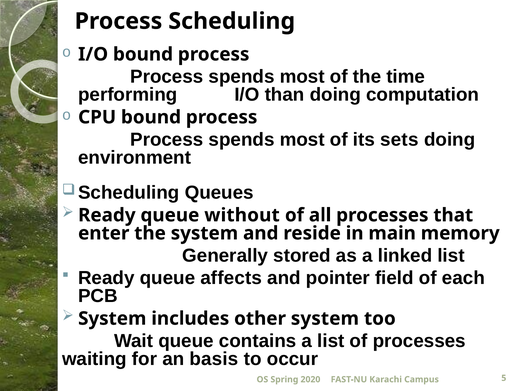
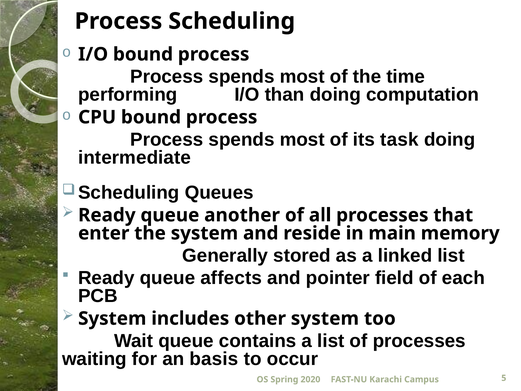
sets: sets -> task (399, 140)
environment: environment -> intermediate (135, 158)
without: without -> another (242, 215)
